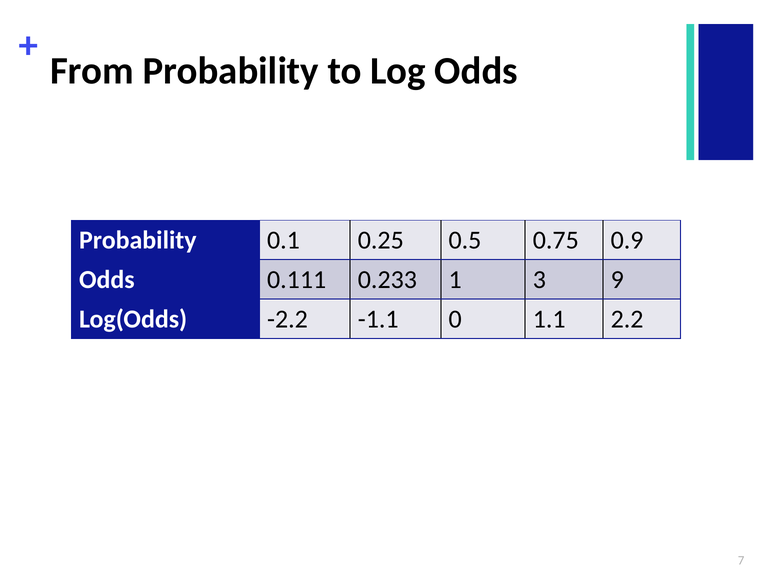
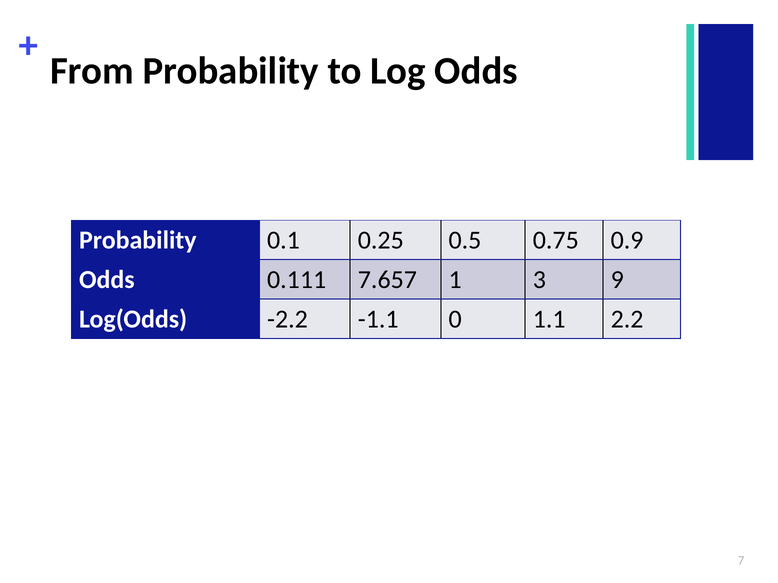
0.233: 0.233 -> 7.657 (387, 280)
